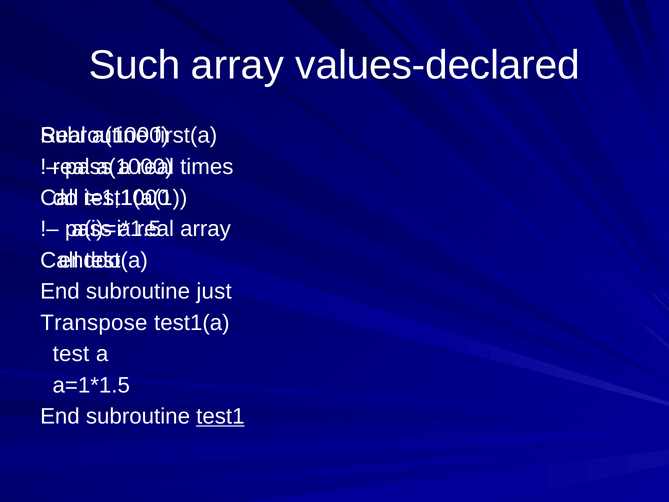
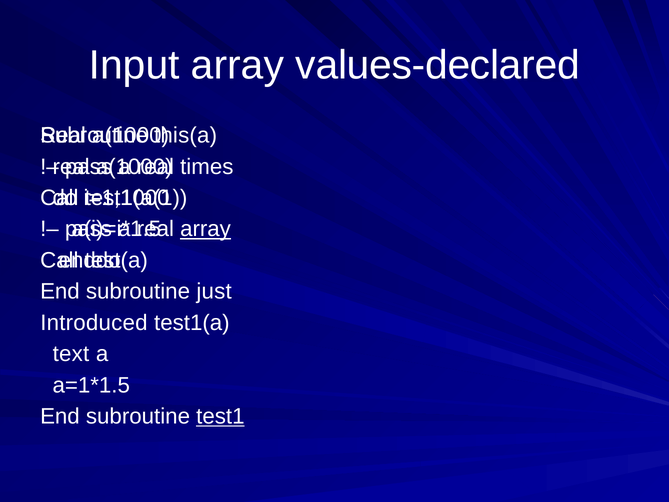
Such: Such -> Input (134, 65)
first(a: first(a -> this(a (186, 135)
array underline: none -> present (206, 229)
Transpose: Transpose -> Introduced (94, 323)
test: test -> text (71, 354)
